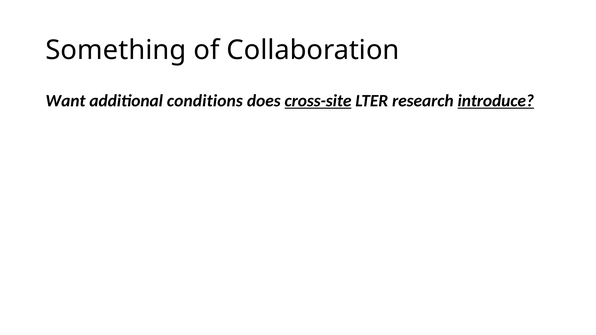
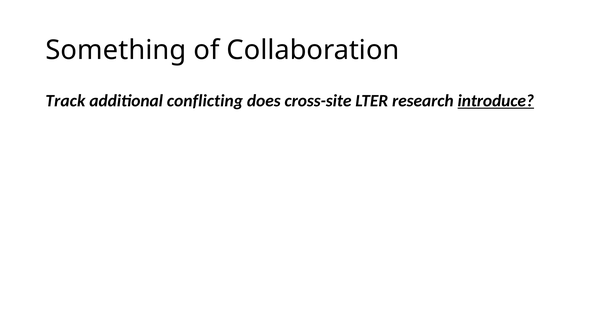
Want: Want -> Track (65, 101)
conditions: conditions -> conflicting (205, 101)
cross-site underline: present -> none (318, 101)
